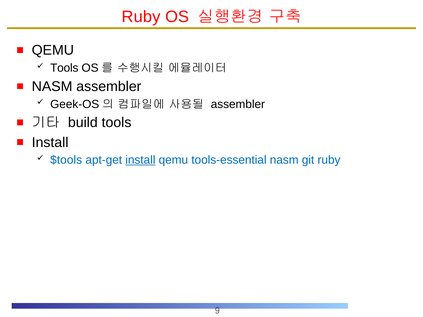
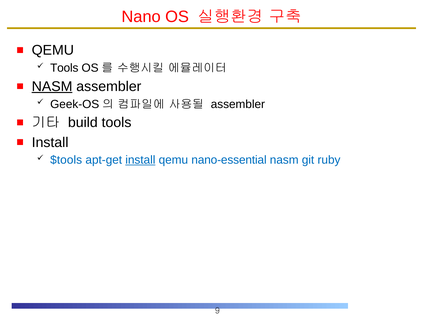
Ruby: Ruby -> Nano (141, 17)
NASM underline: none -> present (52, 87)
tools-essential: tools-essential -> nano-essential (229, 160)
